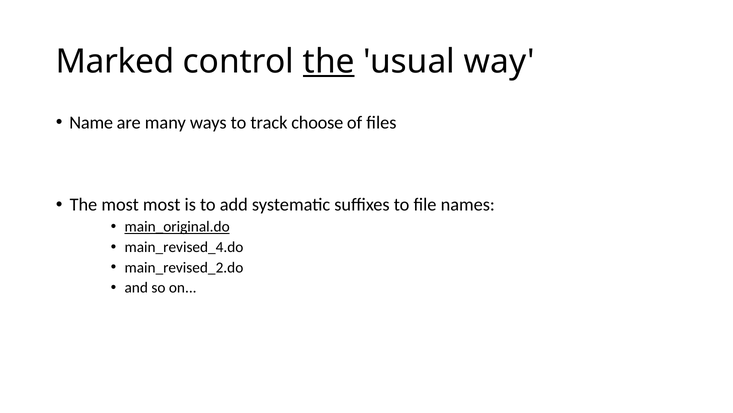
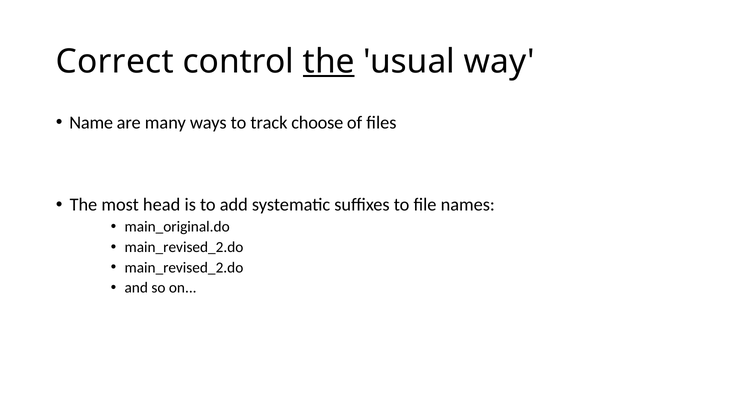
Marked: Marked -> Correct (115, 62)
most most: most -> head (162, 205)
main_original.do underline: present -> none (177, 227)
main_revised_4.do: main_revised_4.do -> main_revised_2.do (184, 247)
